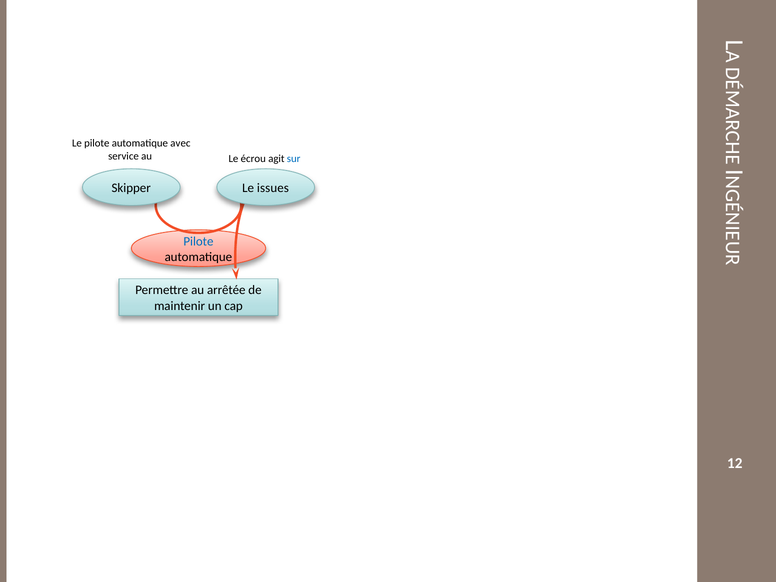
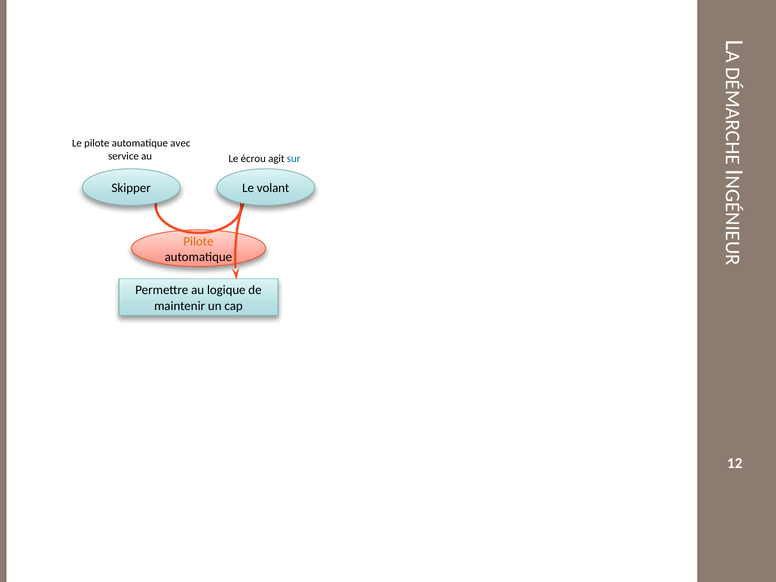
issues: issues -> volant (273, 188)
Pilote colour: blue -> orange (198, 241)
arrêtée: arrêtée -> logique (226, 290)
